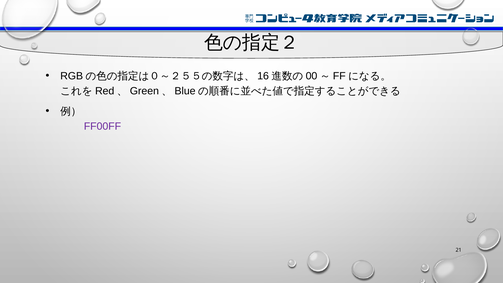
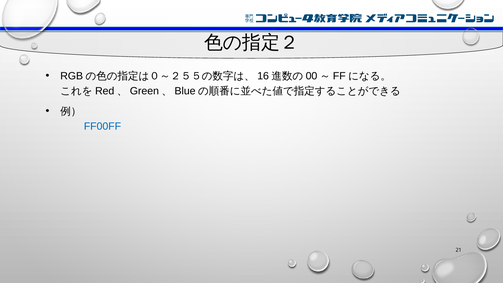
FF00FF colour: purple -> blue (102, 126)
